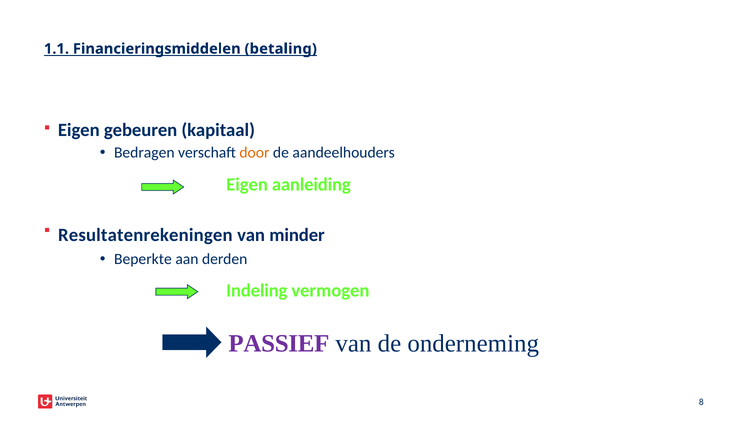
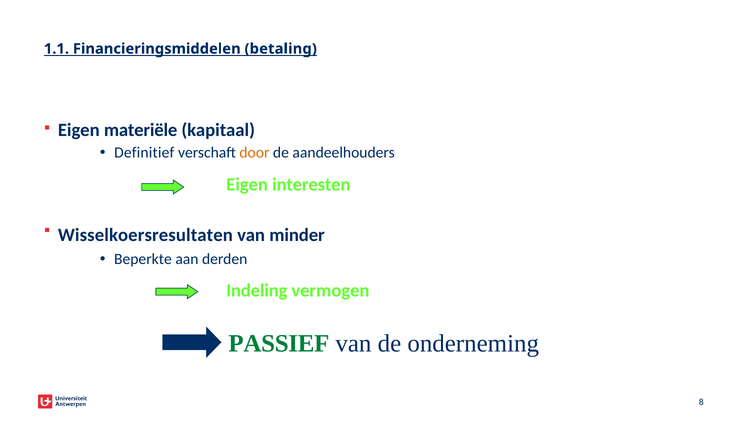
gebeuren: gebeuren -> materiële (141, 130)
Bedragen: Bedragen -> Definitief (144, 153)
aanleiding: aanleiding -> interesten (311, 184)
Resultatenrekeningen: Resultatenrekeningen -> Wisselkoersresultaten (145, 235)
PASSIEF colour: purple -> green (279, 343)
